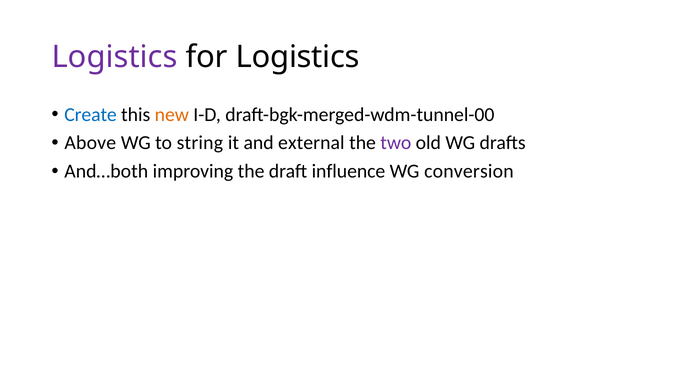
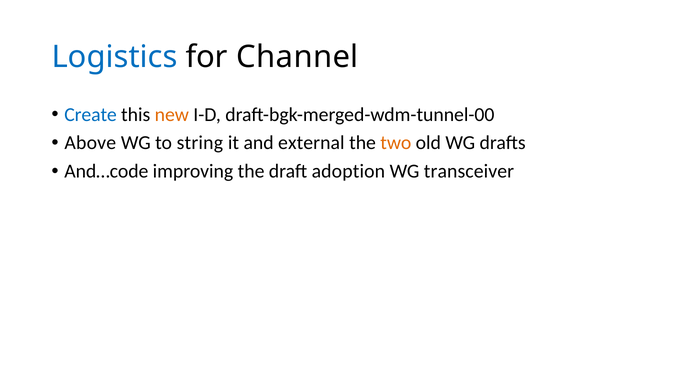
Logistics colour: purple -> blue (115, 57)
for Logistics: Logistics -> Channel (297, 57)
two colour: purple -> orange (396, 143)
And…both: And…both -> And…code (106, 171)
influence: influence -> adoption (348, 171)
conversion: conversion -> transceiver (469, 171)
